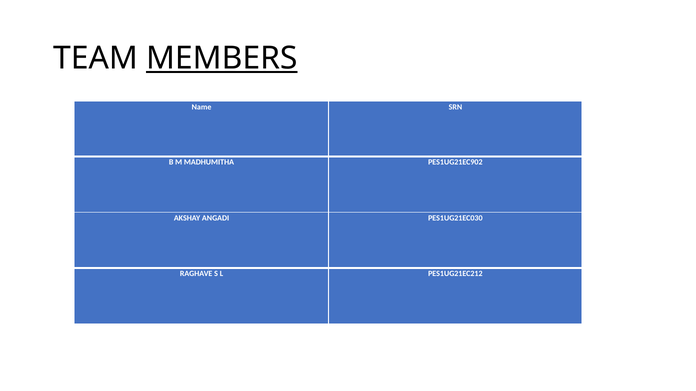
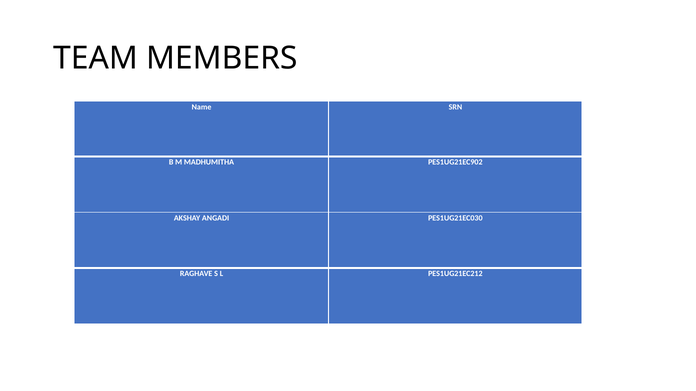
MEMBERS underline: present -> none (222, 58)
